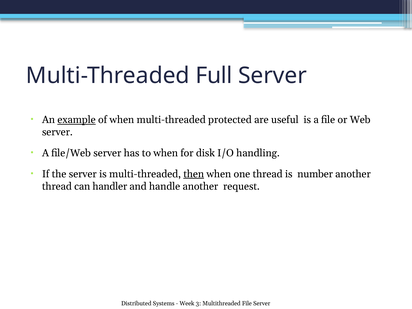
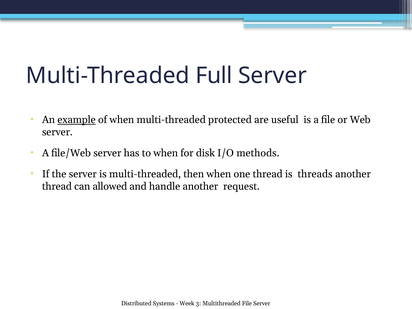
handling: handling -> methods (258, 153)
then underline: present -> none (194, 174)
number: number -> threads (315, 174)
handler: handler -> allowed (110, 186)
